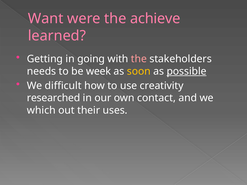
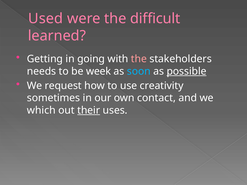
Want: Want -> Used (46, 18)
achieve: achieve -> difficult (155, 18)
soon colour: yellow -> light blue (139, 71)
difficult: difficult -> request (63, 86)
researched: researched -> sometimes (53, 98)
their underline: none -> present (89, 110)
